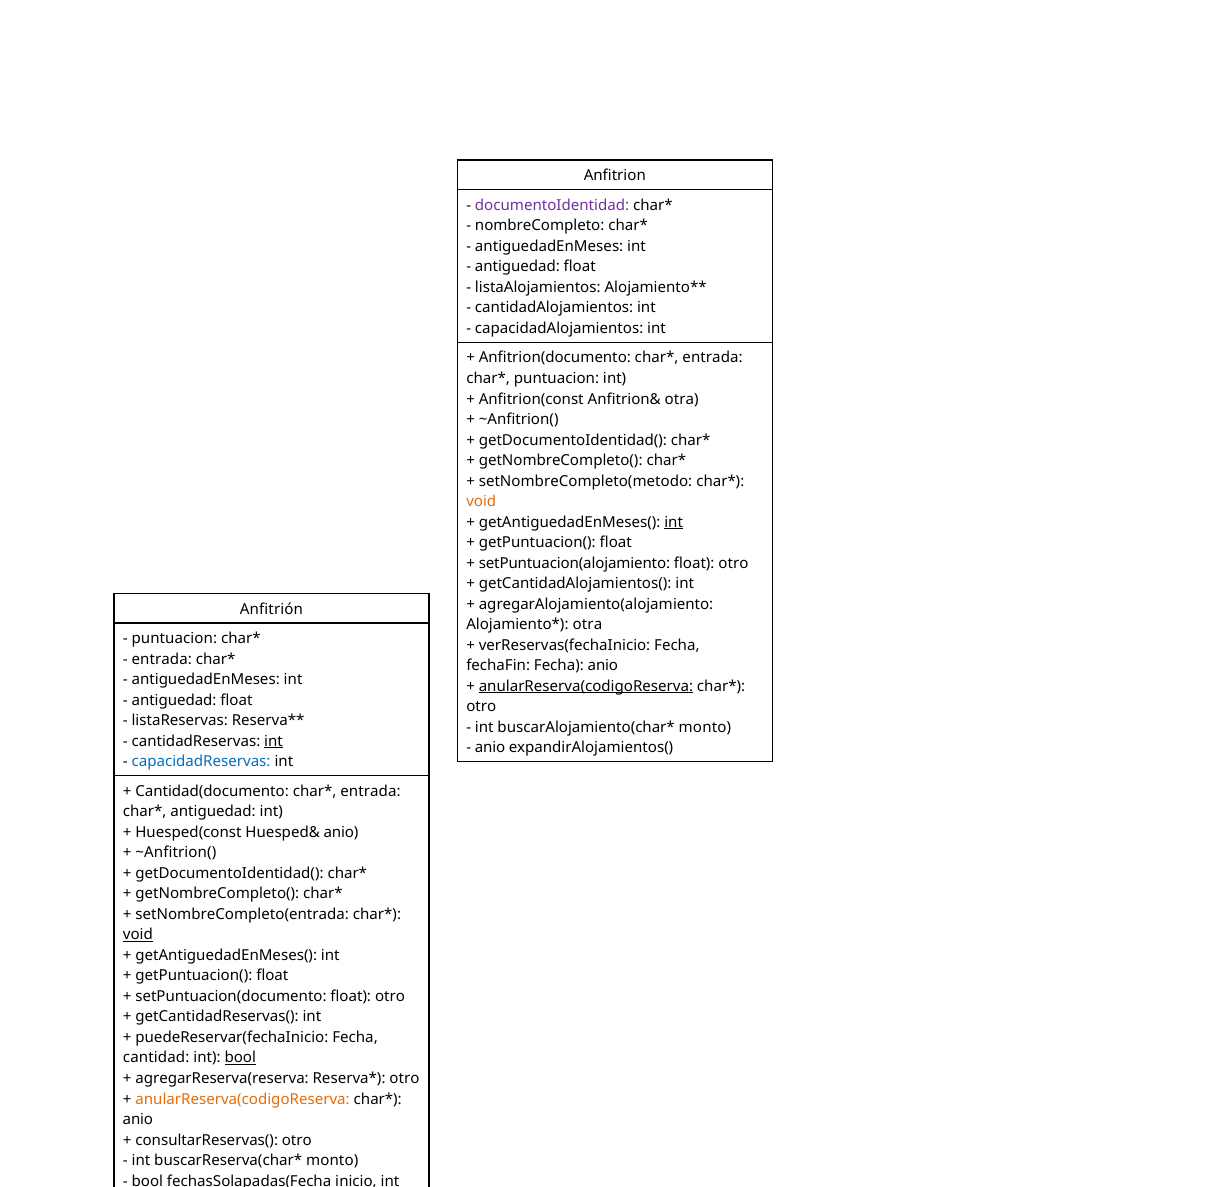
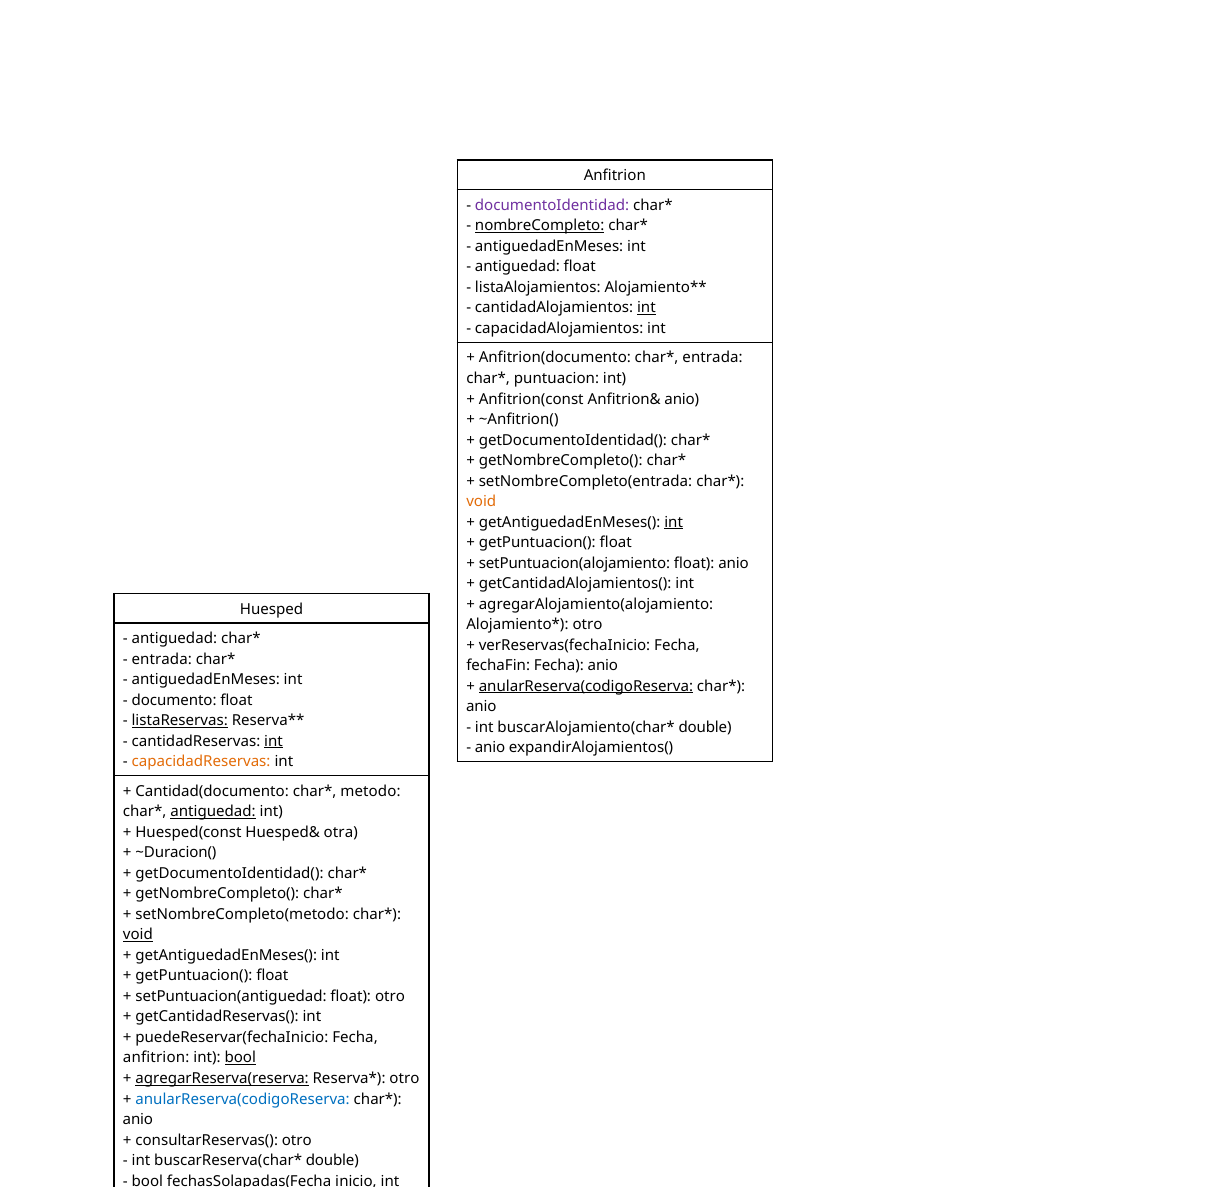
nombreCompleto underline: none -> present (540, 226)
int underline: none -> present (646, 308)
Anfitrion& otra: otra -> anio (682, 399)
setNombreCompleto(metodo: setNombreCompleto(metodo -> setNombreCompleto(entrada (586, 481)
otro: otro -> anio (733, 563)
Anfitrión: Anfitrión -> Huesped (272, 609)
otra: otra -> otro (587, 625)
puntuacion: puntuacion -> antiguedad (174, 639)
antiguedad: antiguedad -> documento (174, 700)
otro: otro -> anio (481, 707)
listaReservas underline: none -> present (180, 721)
monto: monto -> double (705, 727)
capacidadReservas colour: blue -> orange (201, 762)
entrada: entrada -> metodo (370, 791)
antiguedad underline: none -> present (213, 812)
Huesped& anio: anio -> otra (341, 832)
~Anfitrion(: ~Anfitrion( -> ~Duracion( (176, 853)
setNombreCompleto(entrada: setNombreCompleto(entrada -> setNombreCompleto(metodo (242, 914)
setPuntuacion(documento: setPuntuacion(documento -> setPuntuacion(antiguedad (231, 996)
cantidad: cantidad -> anfitrion (156, 1058)
agregarReserva(reserva underline: none -> present (222, 1078)
anularReserva(codigoReserva colour: orange -> blue (243, 1099)
monto: monto -> double (332, 1161)
